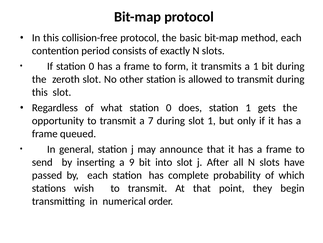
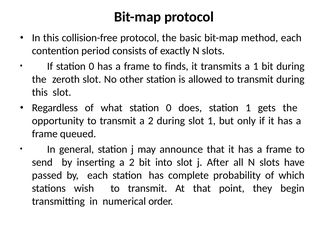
form: form -> finds (177, 66)
transmit a 7: 7 -> 2 (151, 120)
inserting a 9: 9 -> 2 (132, 162)
